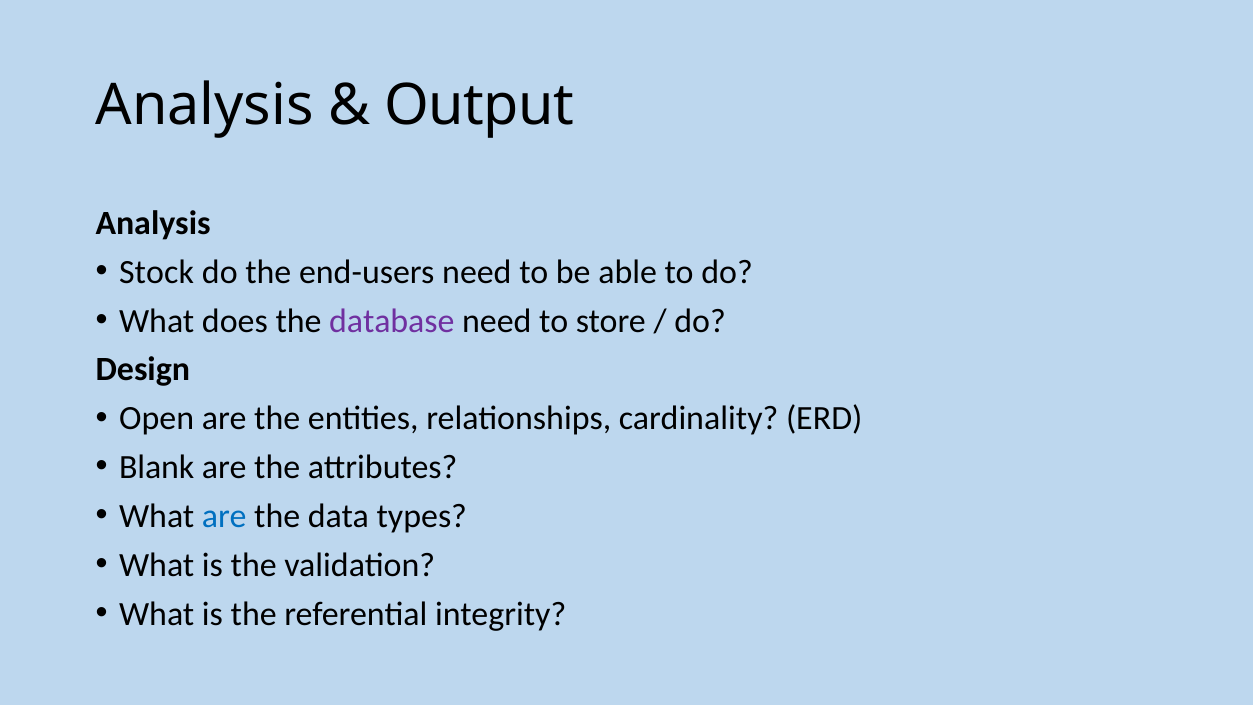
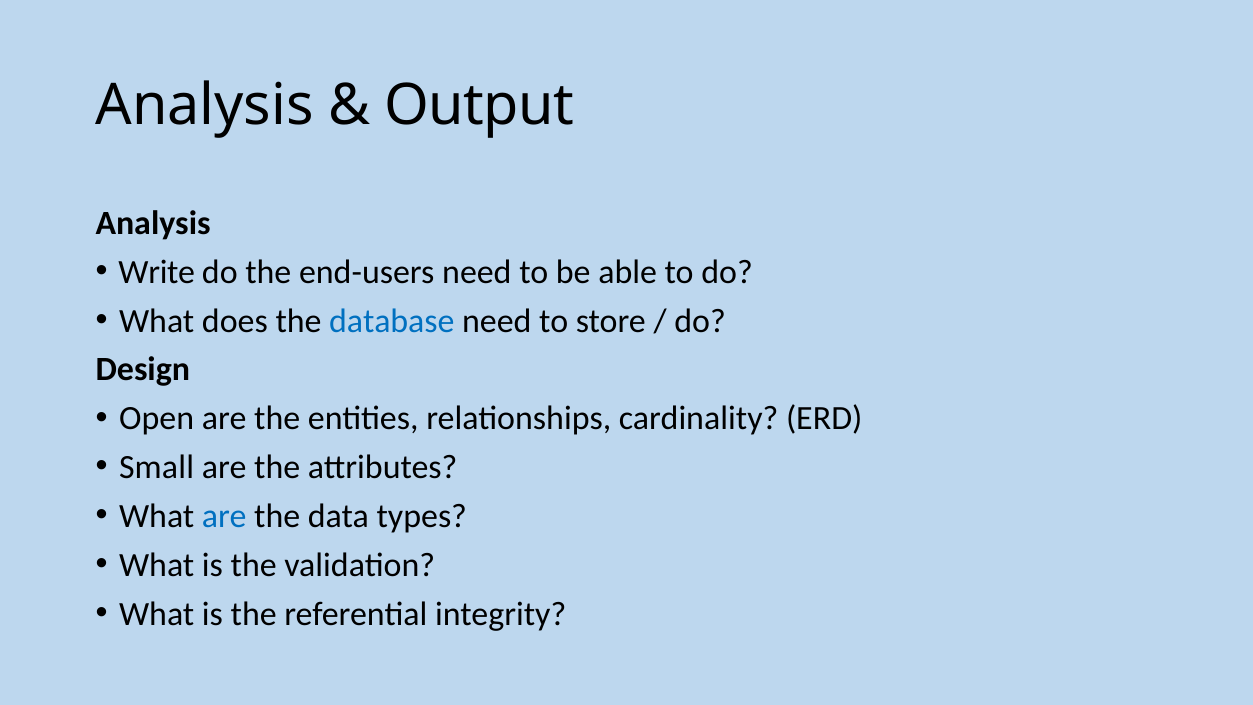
Stock: Stock -> Write (157, 272)
database colour: purple -> blue (392, 321)
Blank: Blank -> Small (157, 467)
